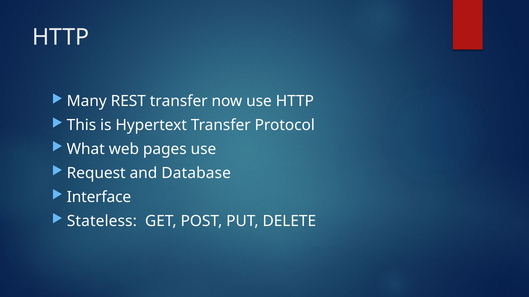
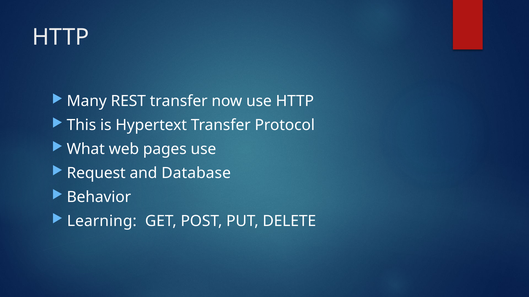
Interface: Interface -> Behavior (99, 197)
Stateless: Stateless -> Learning (102, 221)
